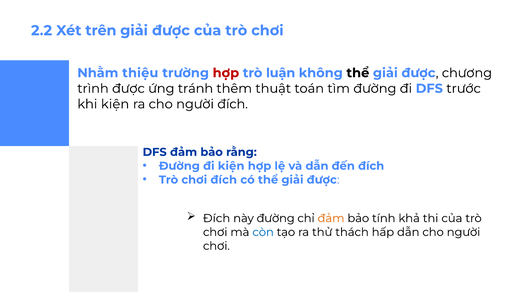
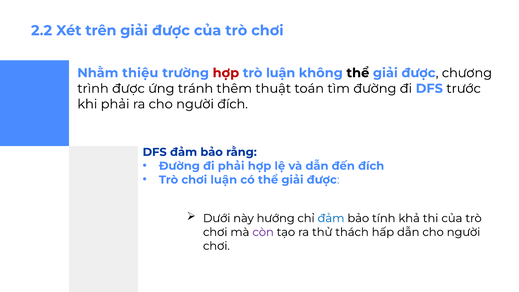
khi kiện: kiện -> phải (115, 104)
đi kiện: kiện -> phải (231, 166)
chơi đích: đích -> luận (224, 180)
Đích: Đích -> Dưới (217, 218)
này đường: đường -> hướng (276, 218)
đảm colour: orange -> blue (331, 218)
còn colour: blue -> purple (263, 232)
